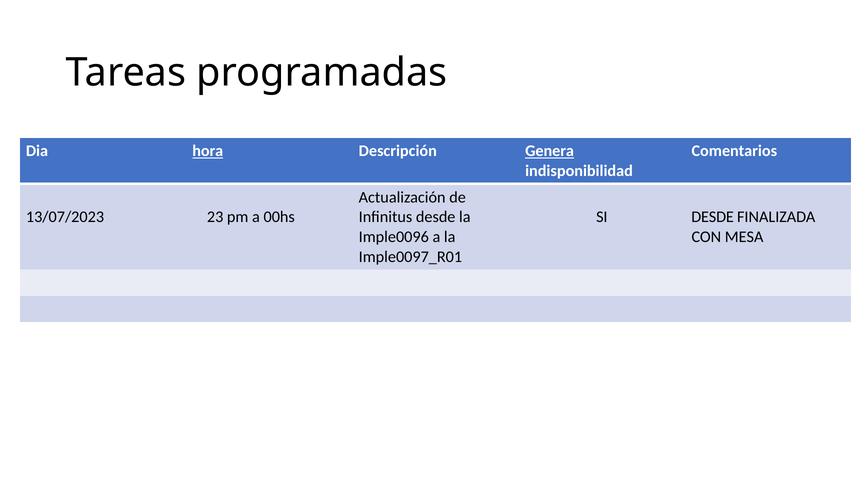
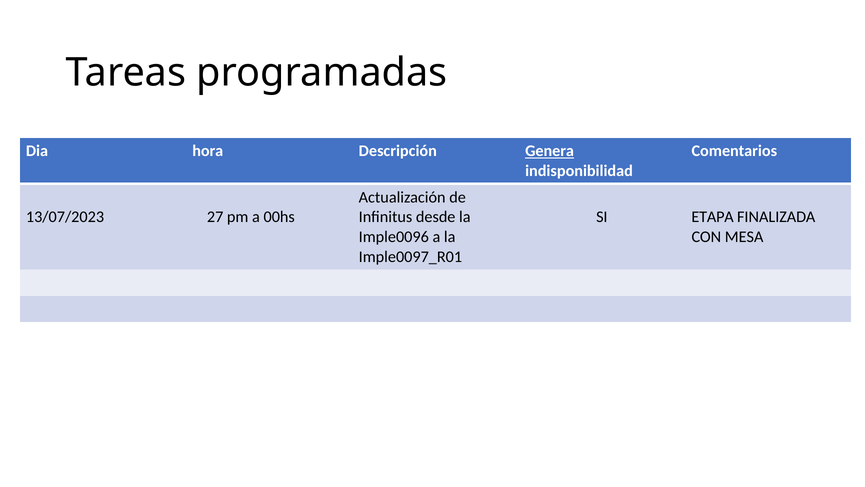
hora underline: present -> none (208, 151)
23: 23 -> 27 (215, 217)
SI DESDE: DESDE -> ETAPA (713, 217)
